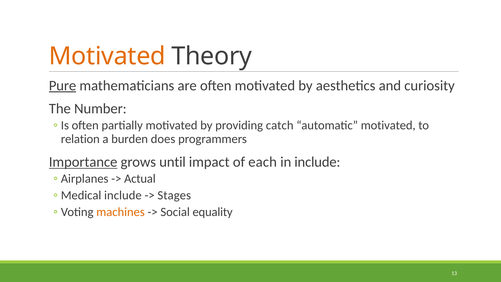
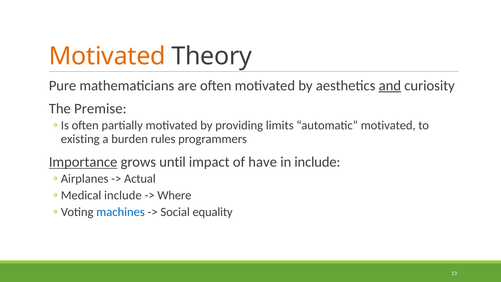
Pure underline: present -> none (63, 86)
and underline: none -> present (390, 86)
Number: Number -> Premise (100, 109)
catch: catch -> limits (280, 125)
relation: relation -> existing (80, 139)
does: does -> rules (163, 139)
each: each -> have (263, 162)
Stages: Stages -> Where (174, 195)
machines colour: orange -> blue (121, 212)
